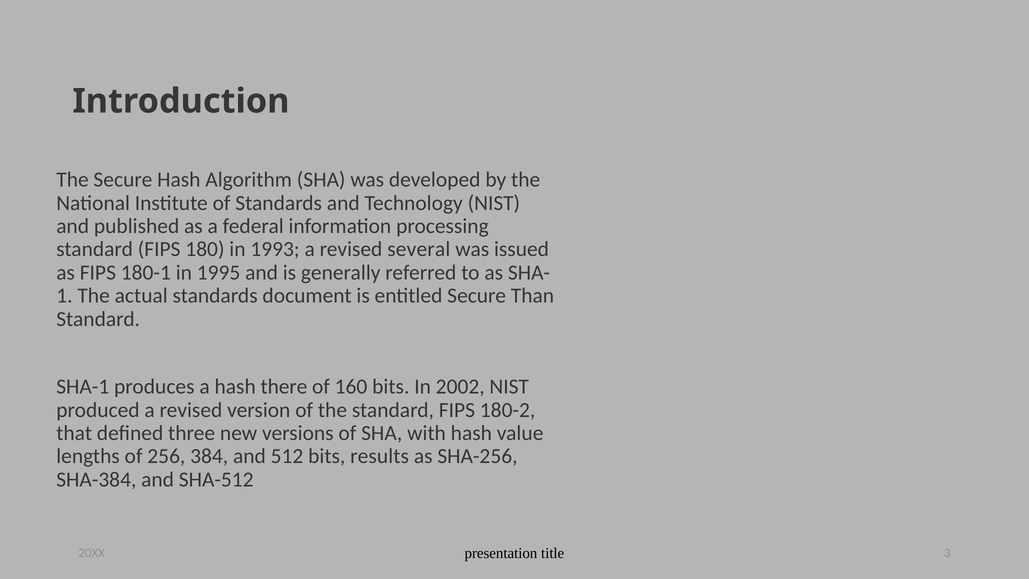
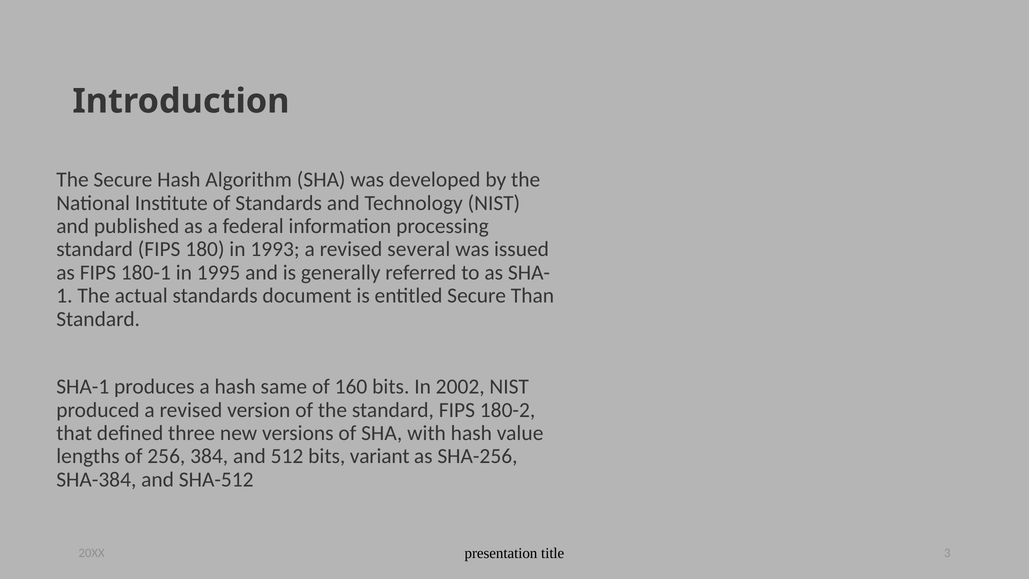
there: there -> same (284, 387)
results: results -> variant (380, 456)
